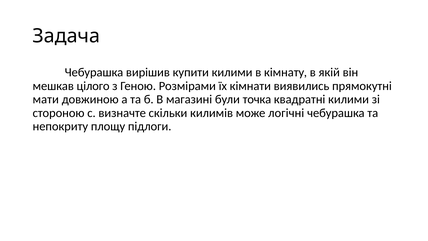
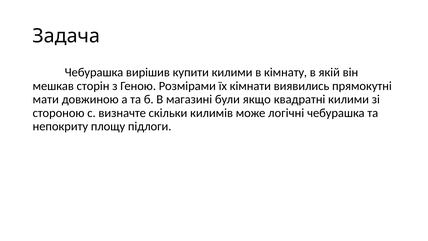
цілого: цілого -> сторін (93, 86)
точка: точка -> якщо (257, 99)
